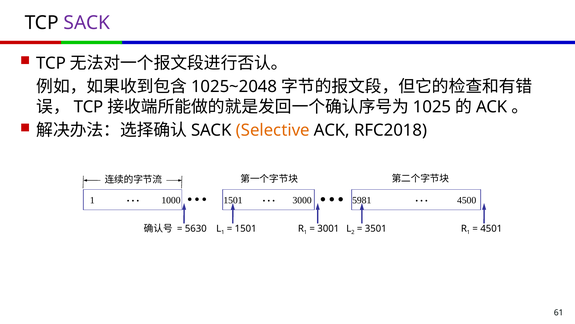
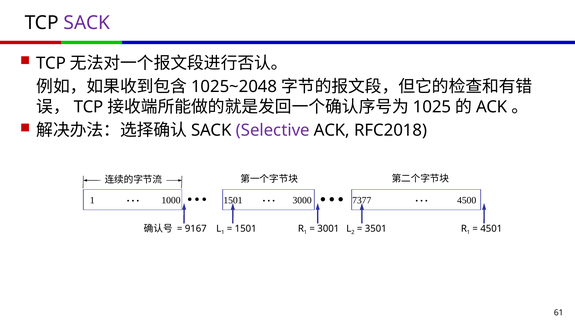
Selective colour: orange -> purple (273, 130)
5981: 5981 -> 7377 (362, 200)
5630: 5630 -> 9167 (196, 228)
